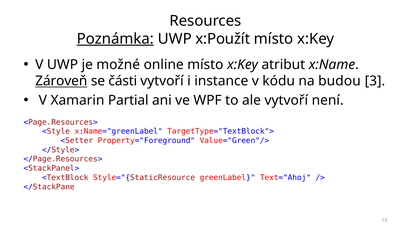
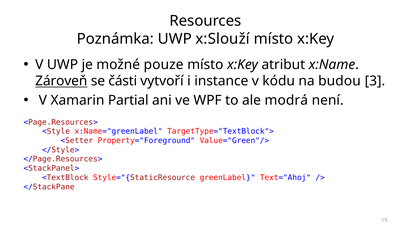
Poznámka underline: present -> none (115, 39)
x:Použít: x:Použít -> x:Slouží (223, 39)
online: online -> pouze (164, 65)
ale vytvoří: vytvoří -> modrá (286, 100)
